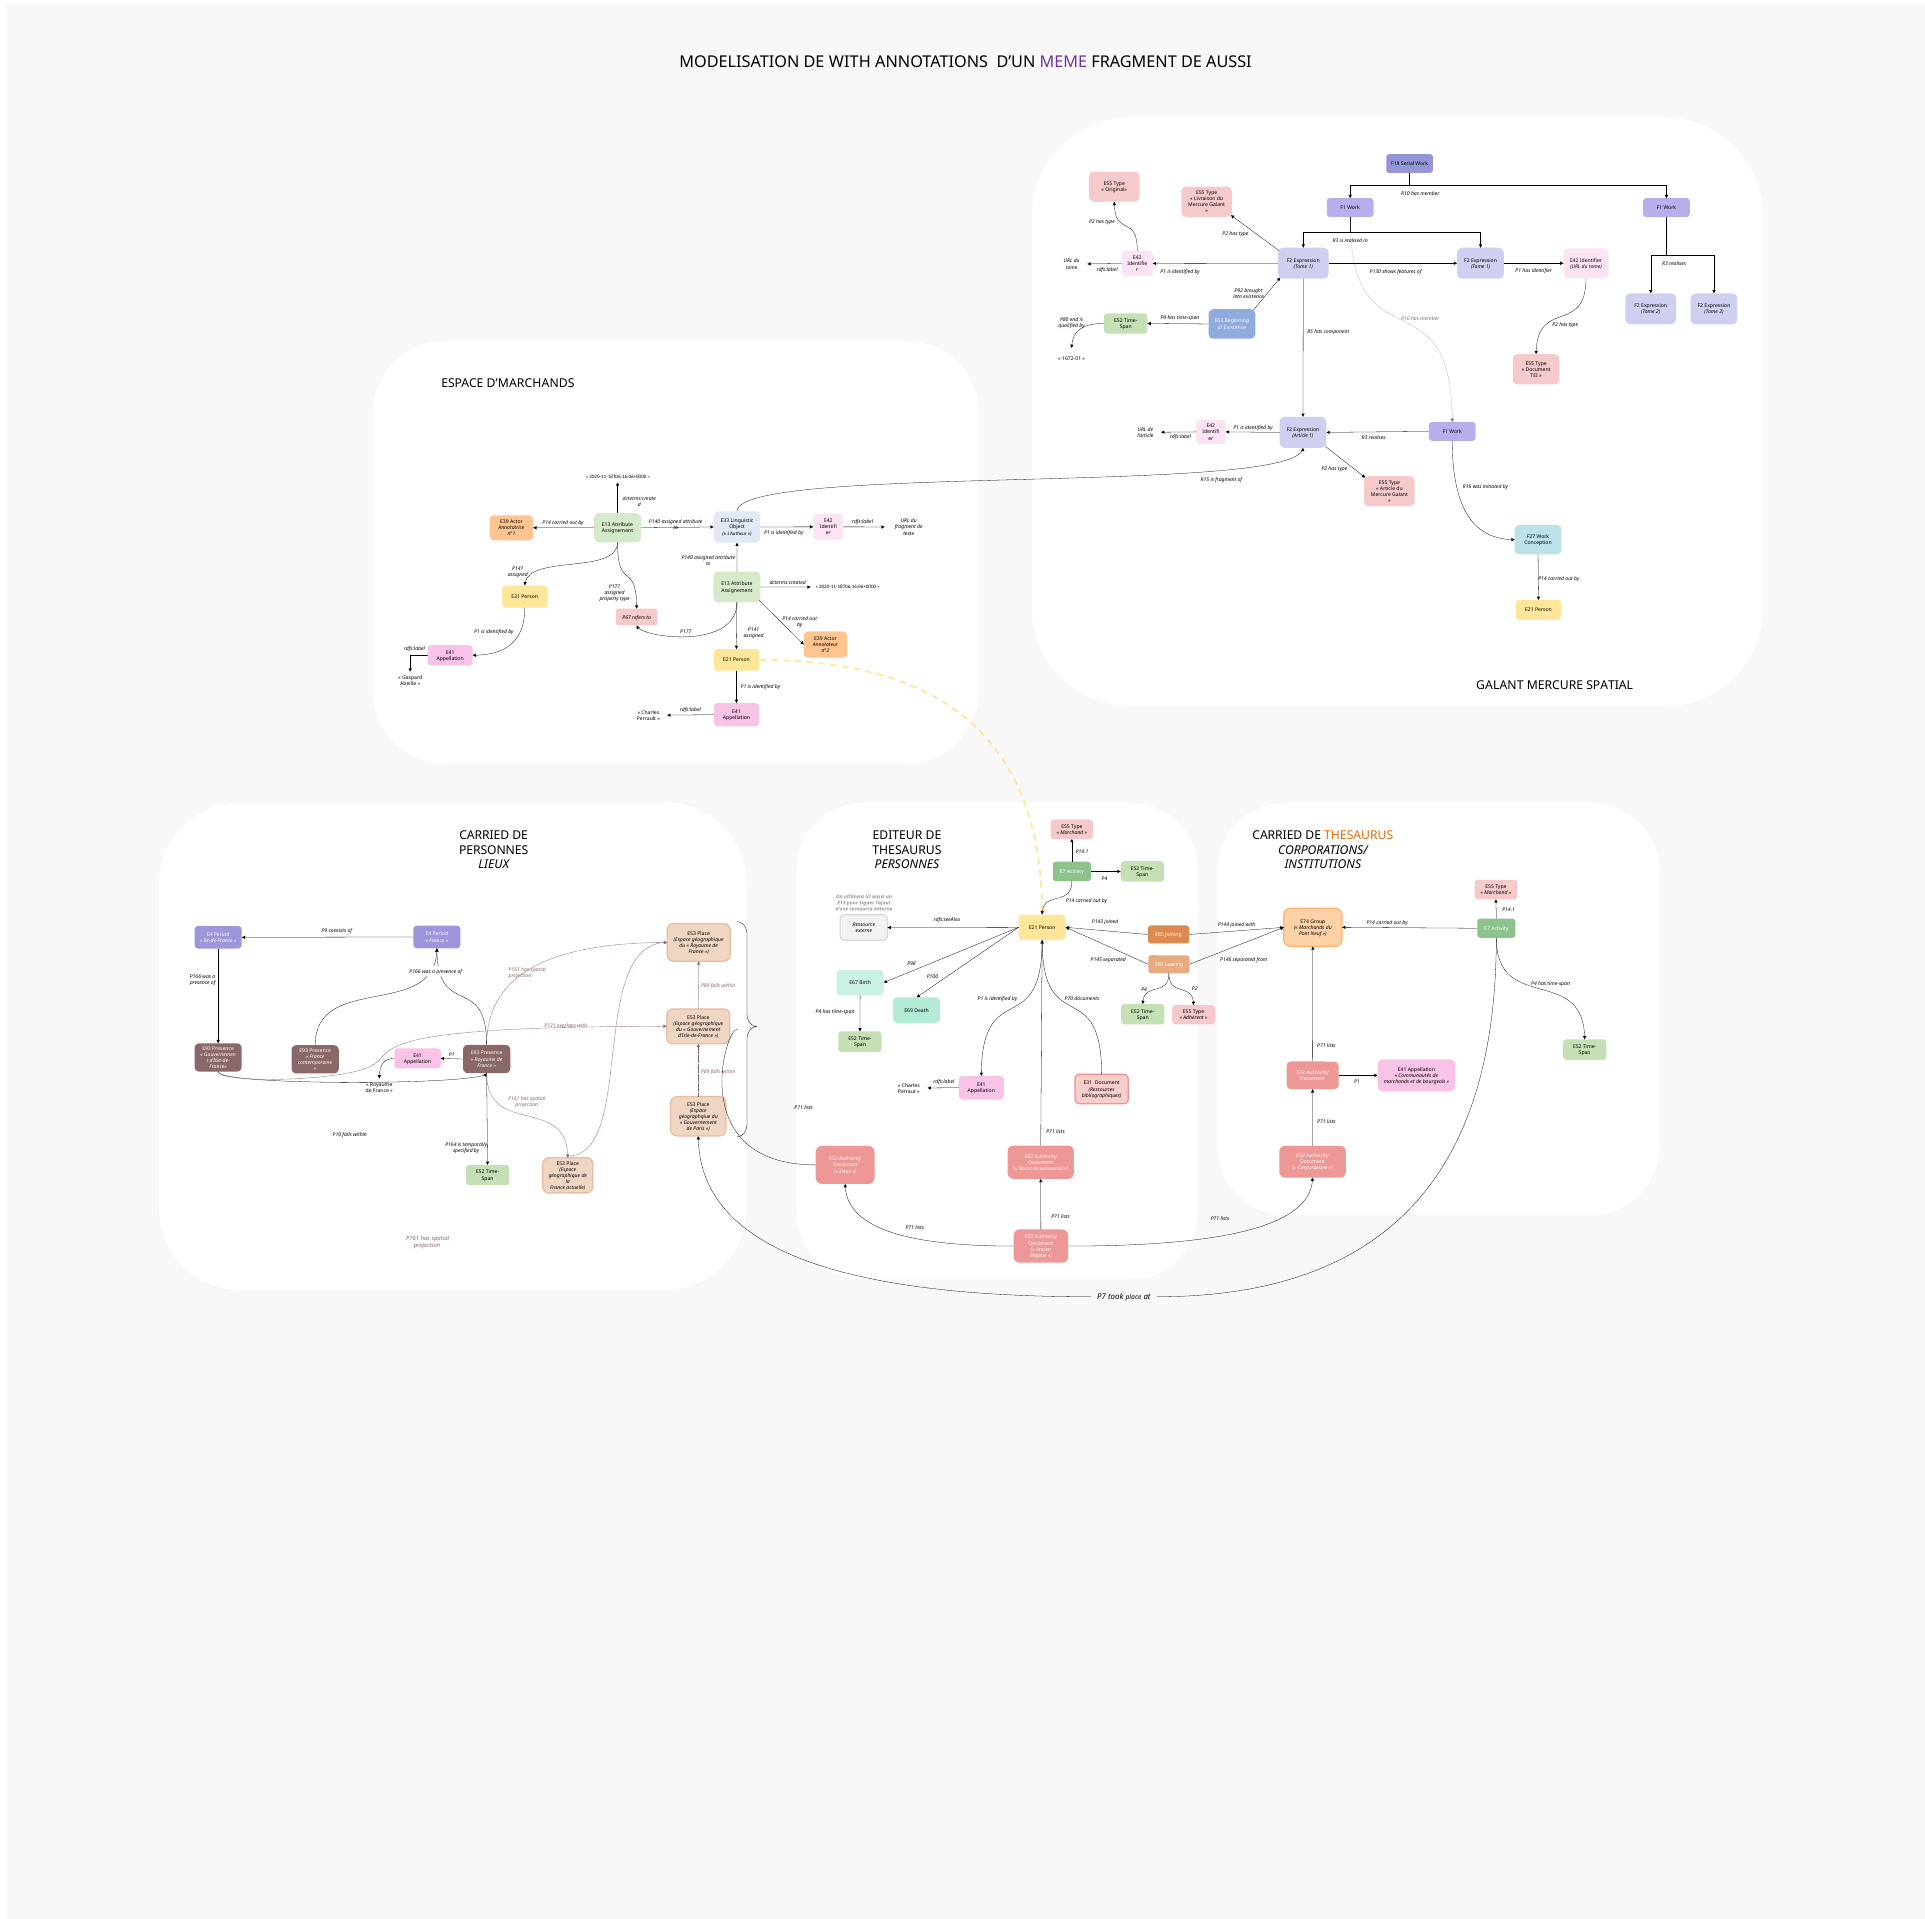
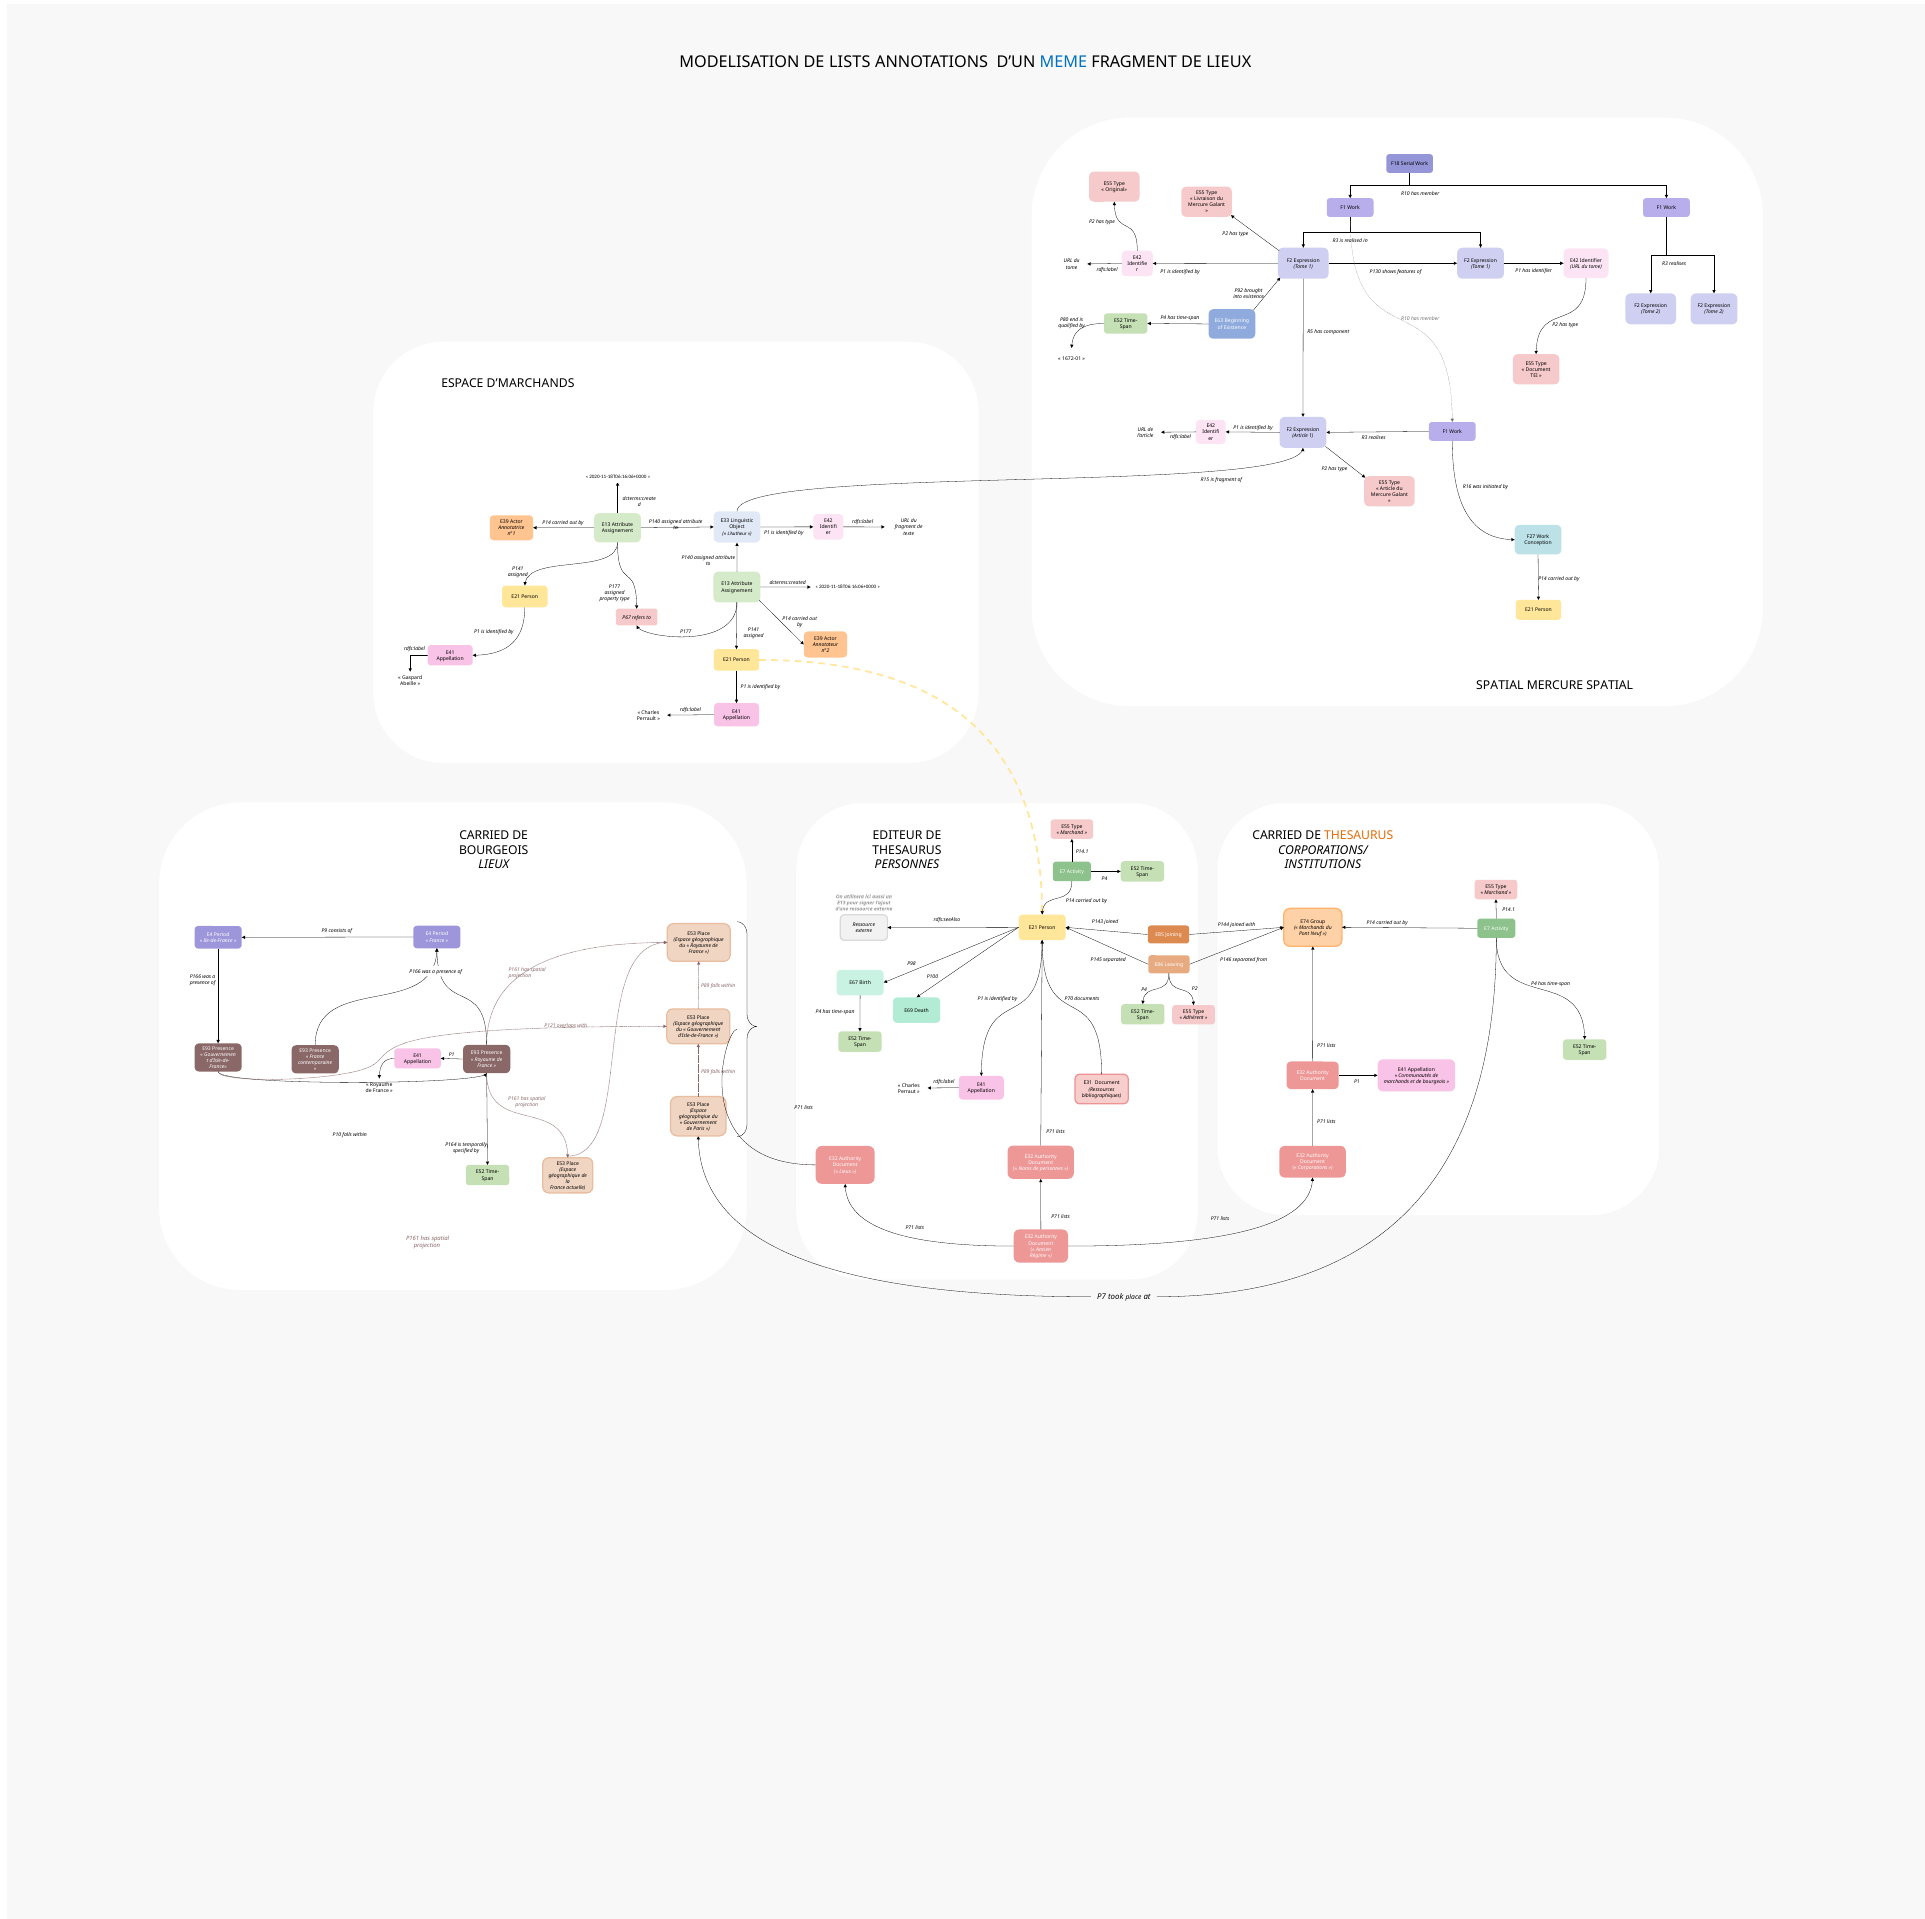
DE WITH: WITH -> LISTS (850, 62)
MEME colour: purple -> blue (1063, 62)
DE AUSSI: AUSSI -> LIEUX (1229, 62)
GALANT: GALANT -> SPATIAL (1500, 685)
PERSONNES: PERSONNES -> BOURGEOIS (494, 850)
